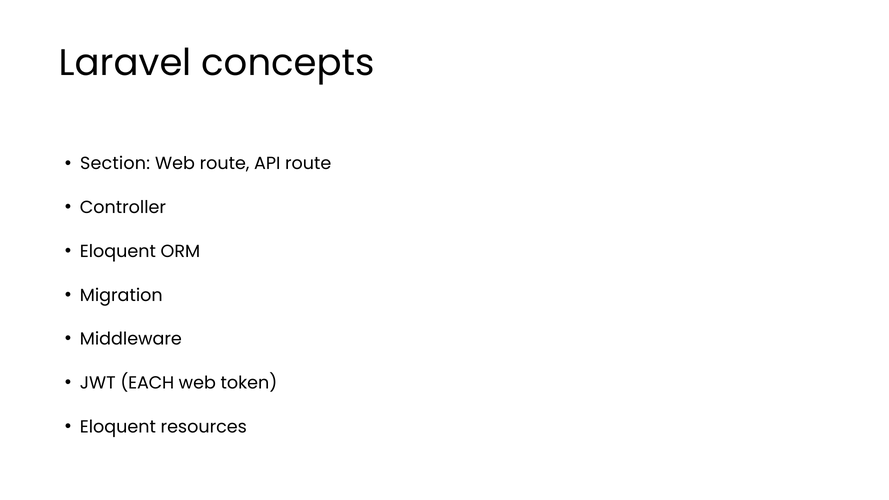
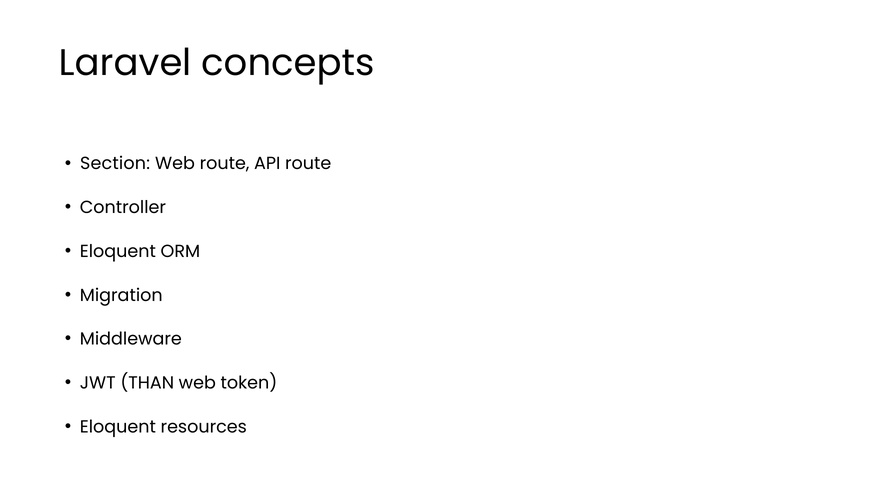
EACH: EACH -> THAN (147, 383)
